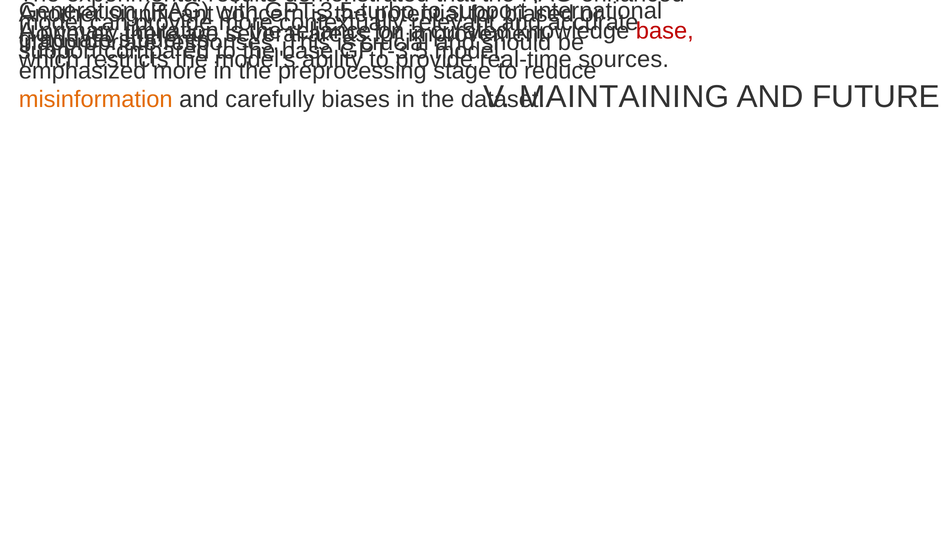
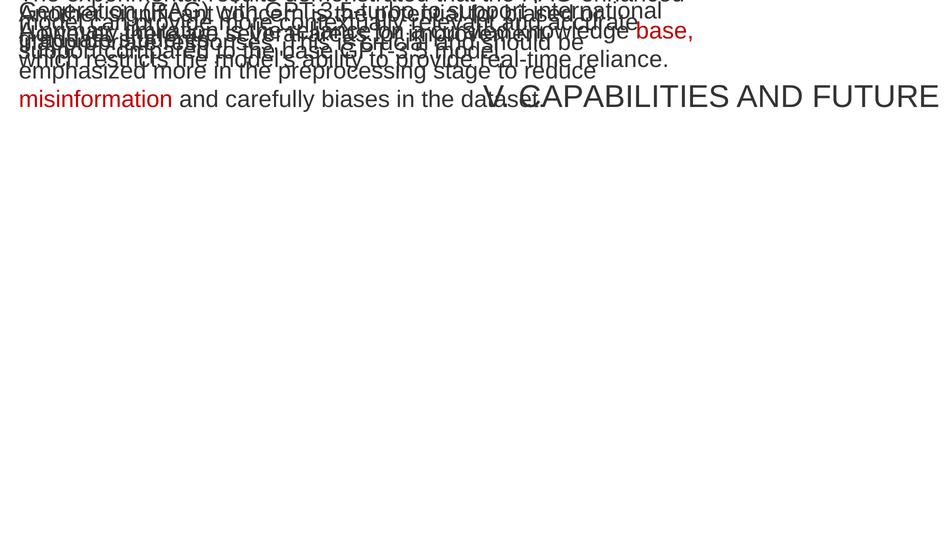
sources: sources -> reliance (624, 59)
MAINTAINING: MAINTAINING -> CAPABILITIES (624, 97)
misinformation colour: orange -> red (96, 99)
